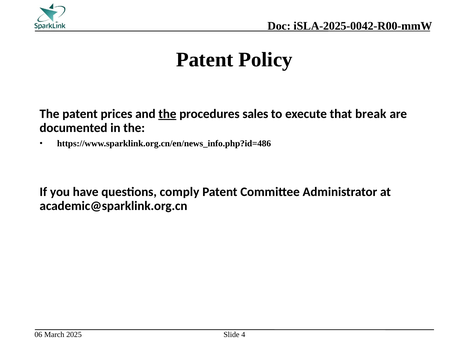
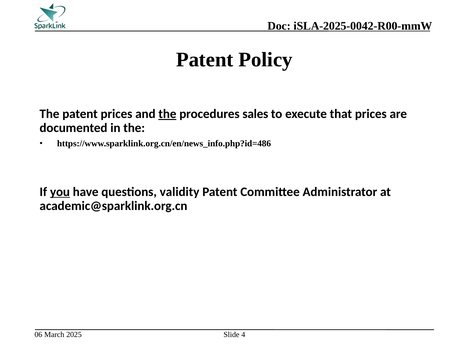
that break: break -> prices (371, 114)
you underline: none -> present (60, 192)
comply: comply -> validity (180, 192)
